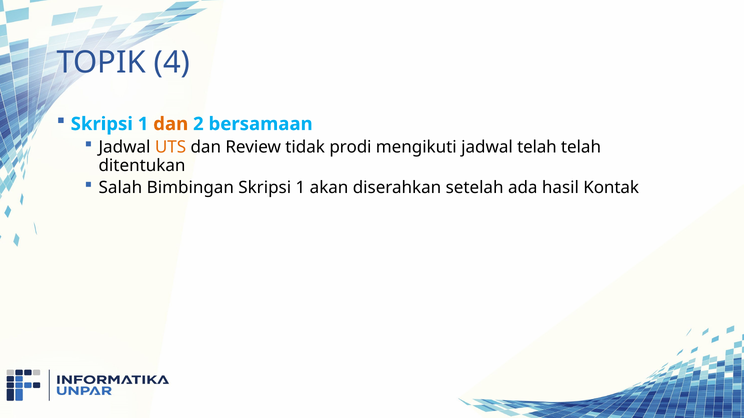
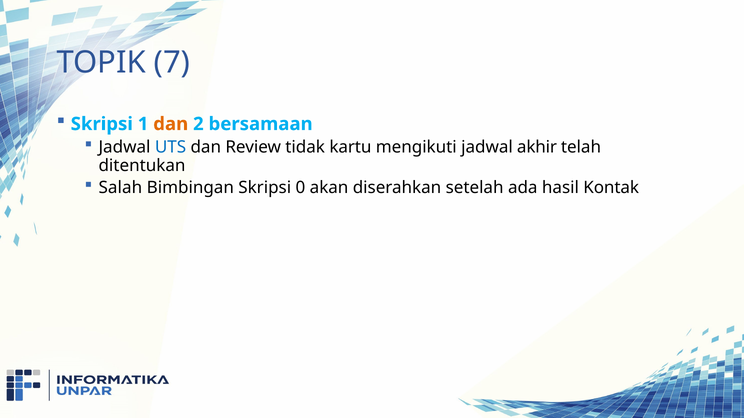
4: 4 -> 7 (172, 63)
UTS colour: orange -> blue (170, 147)
prodi: prodi -> kartu (350, 147)
jadwal telah: telah -> akhir (537, 147)
Bimbingan Skripsi 1: 1 -> 0 (300, 188)
